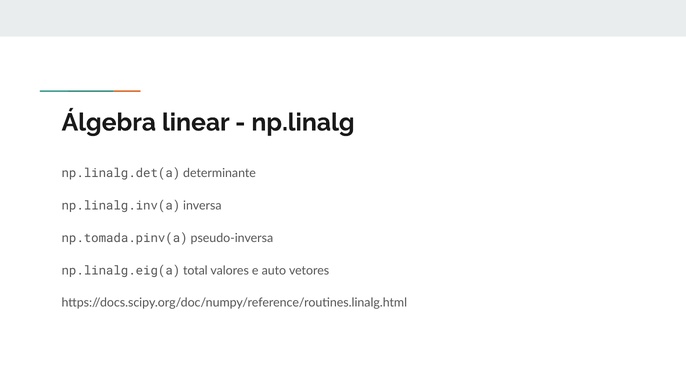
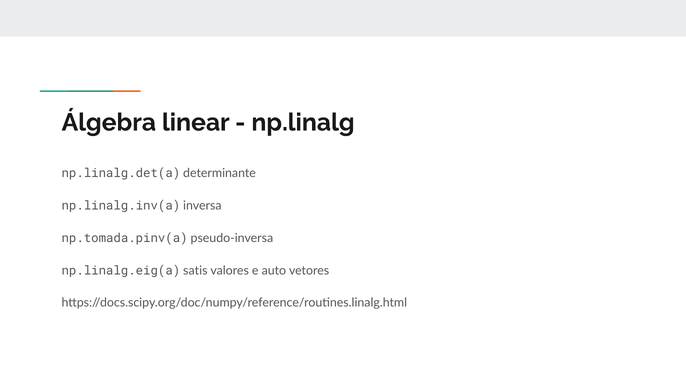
total: total -> satis (195, 270)
